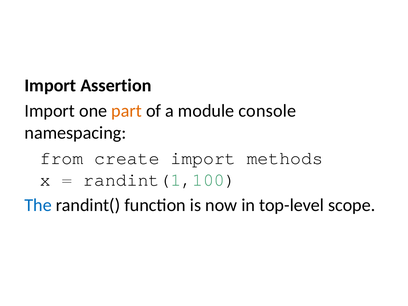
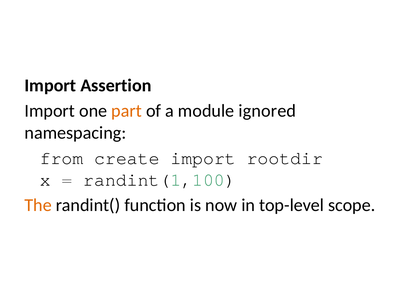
console: console -> ignored (267, 111)
methods: methods -> rootdir (285, 158)
The colour: blue -> orange (38, 205)
